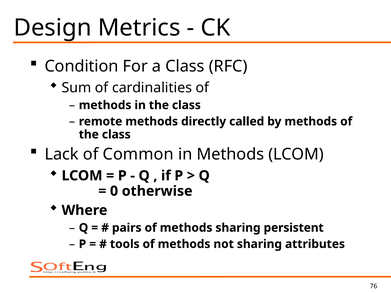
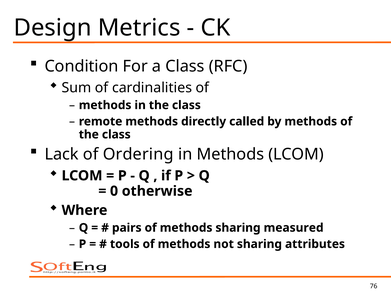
Common: Common -> Ordering (138, 154)
persistent: persistent -> measured (294, 228)
